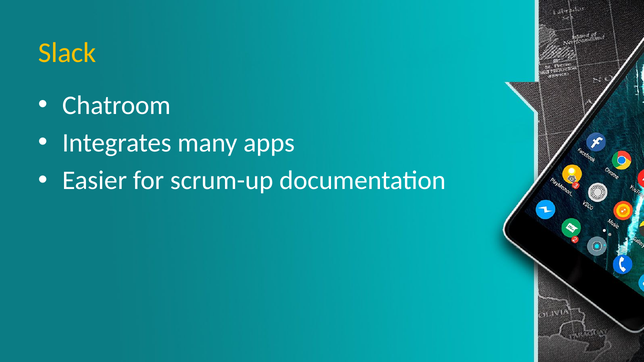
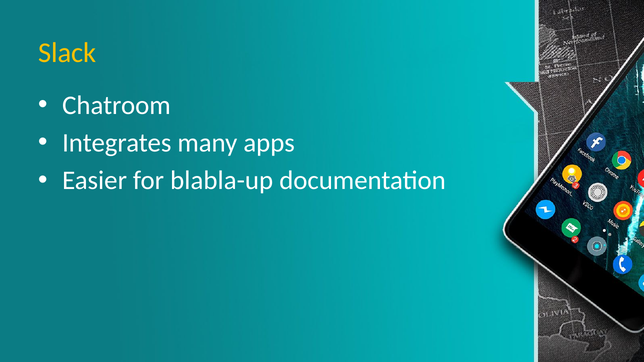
scrum-up: scrum-up -> blabla-up (222, 181)
